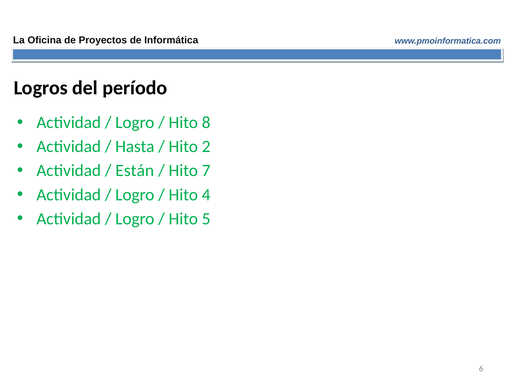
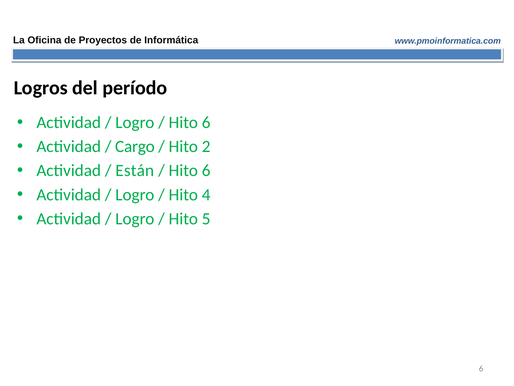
8: 8 -> 6 (206, 122)
Hasta: Hasta -> Cargo (135, 146)
7: 7 -> 6 (206, 170)
